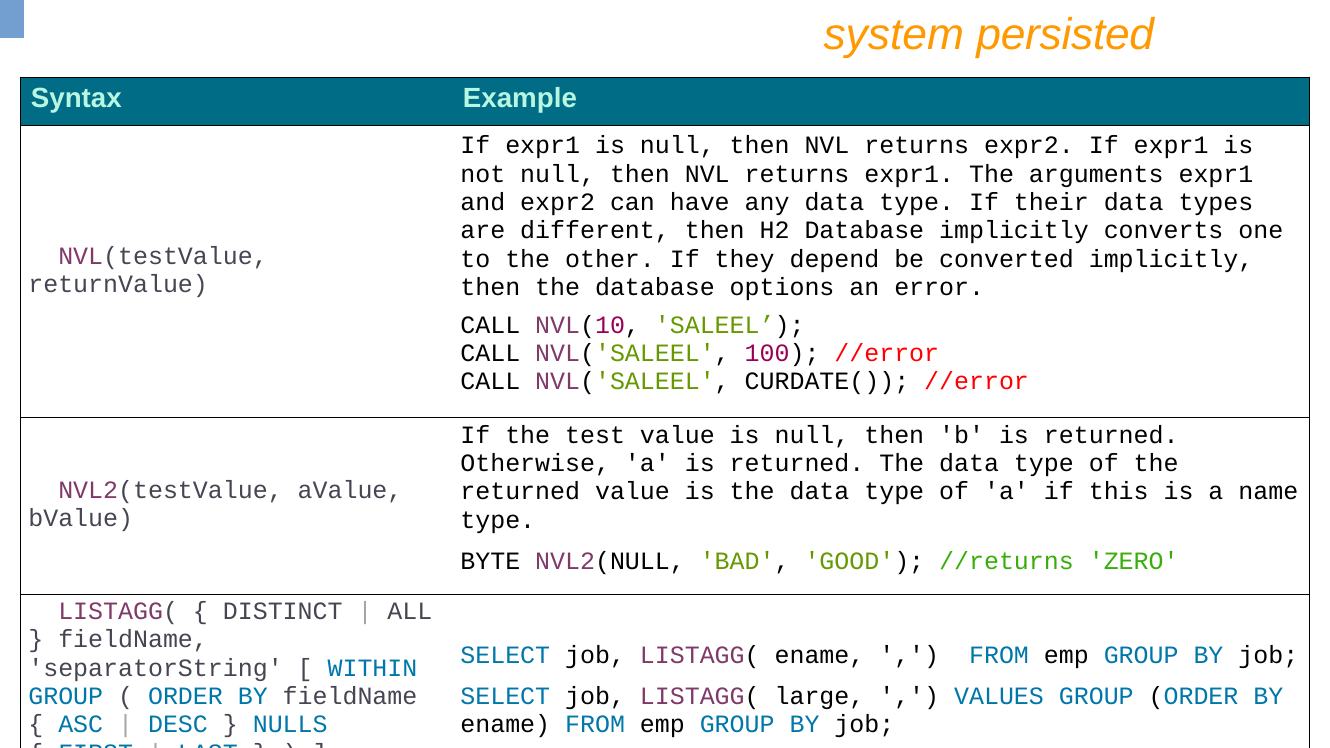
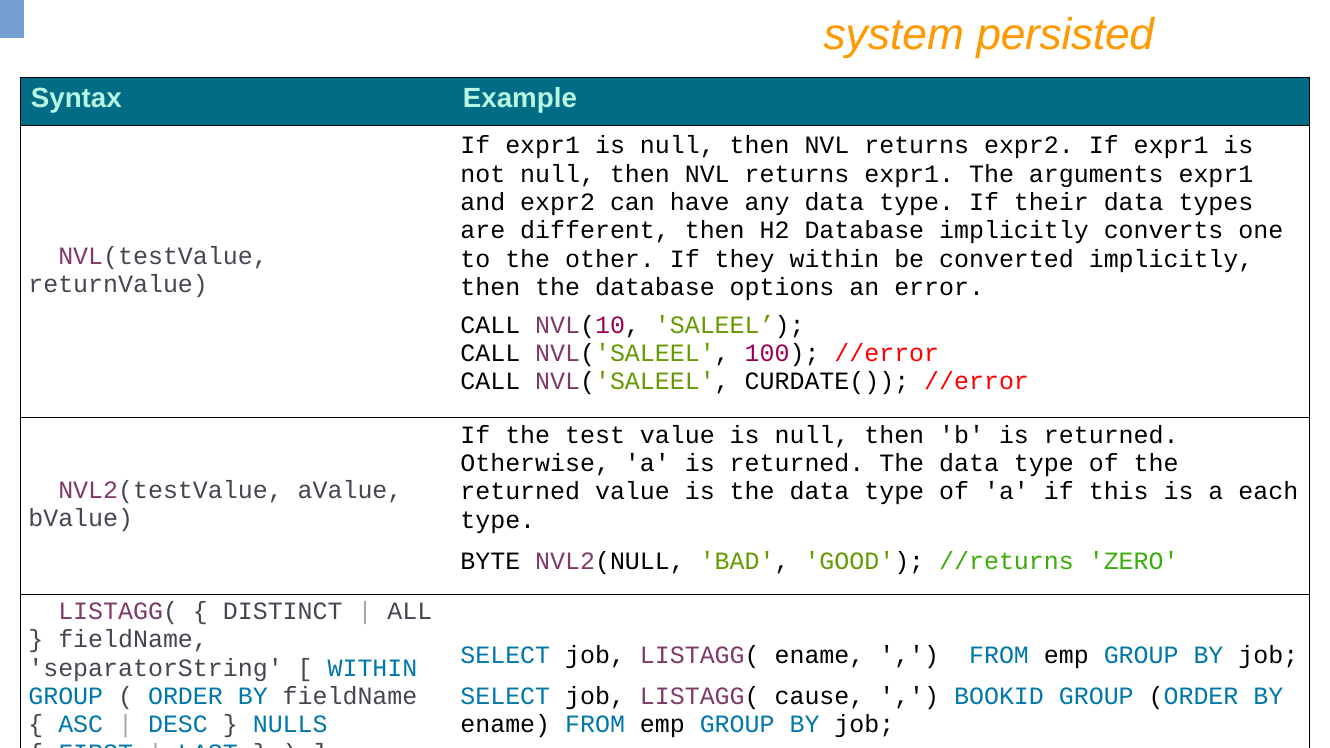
they depend: depend -> within (834, 259)
name: name -> each (1268, 492)
large: large -> cause (819, 696)
VALUES: VALUES -> BOOKID (999, 696)
